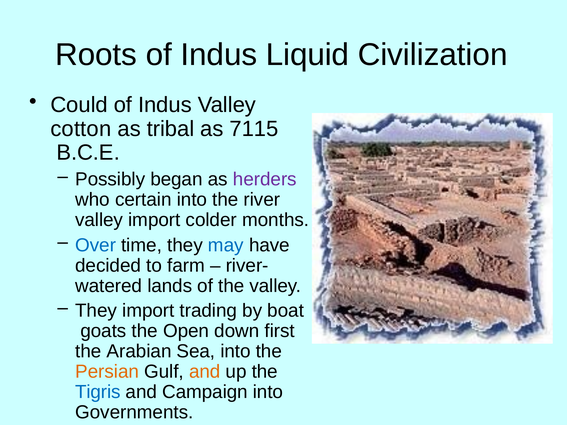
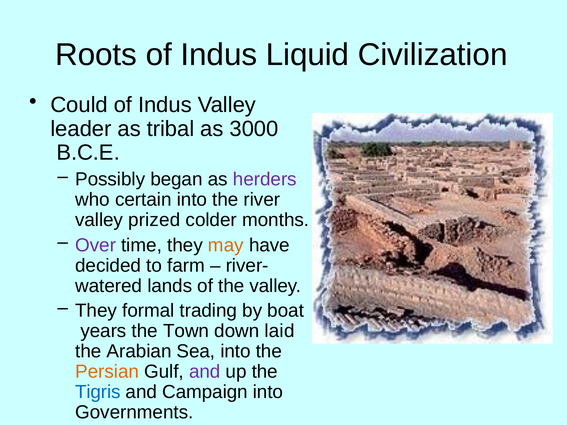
cotton: cotton -> leader (81, 129)
7115: 7115 -> 3000 (254, 129)
valley import: import -> prized (154, 220)
Over colour: blue -> purple (96, 245)
may colour: blue -> orange (226, 245)
They import: import -> formal (148, 311)
goats: goats -> years (103, 331)
Open: Open -> Town (186, 331)
first: first -> laid (280, 331)
and colour: orange -> purple (205, 372)
